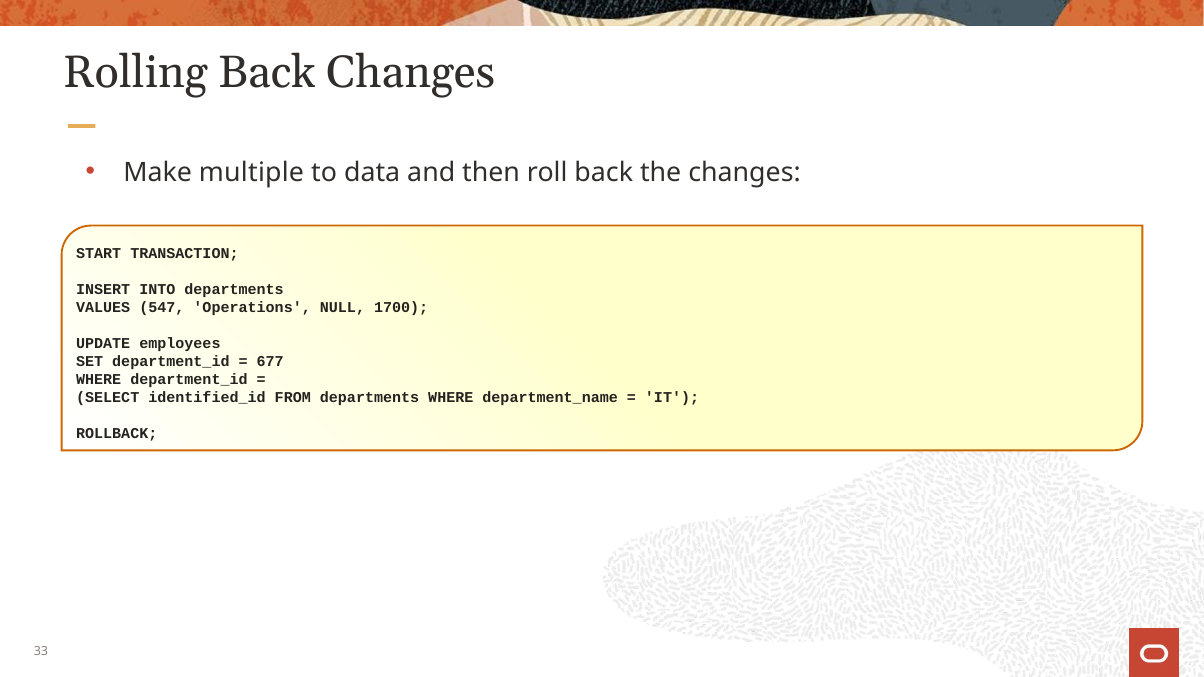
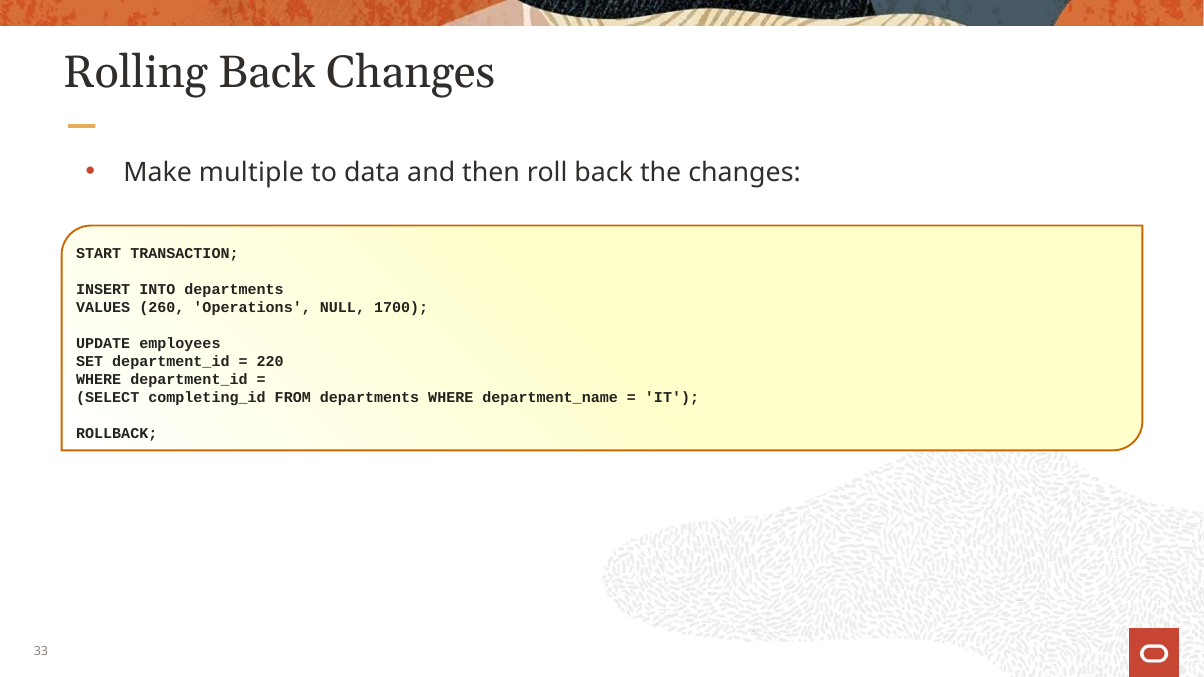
547: 547 -> 260 (162, 308)
677: 677 -> 220 (270, 362)
identified_id: identified_id -> completing_id (207, 398)
